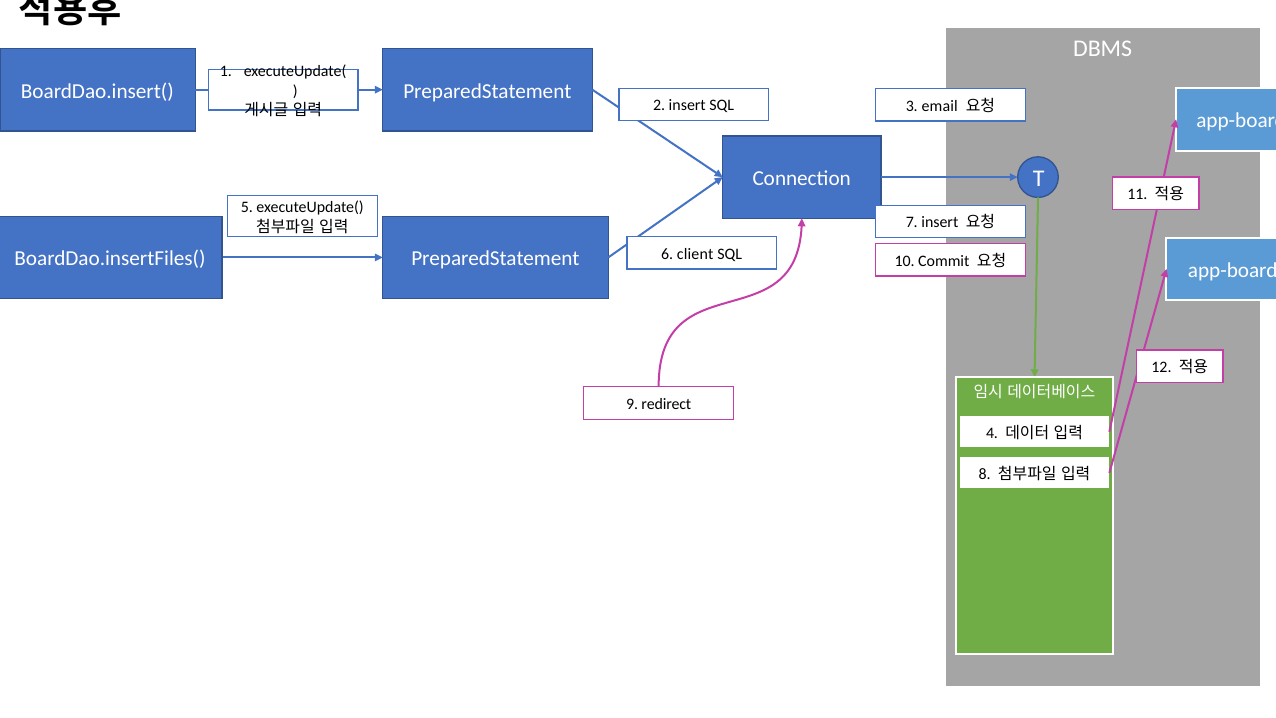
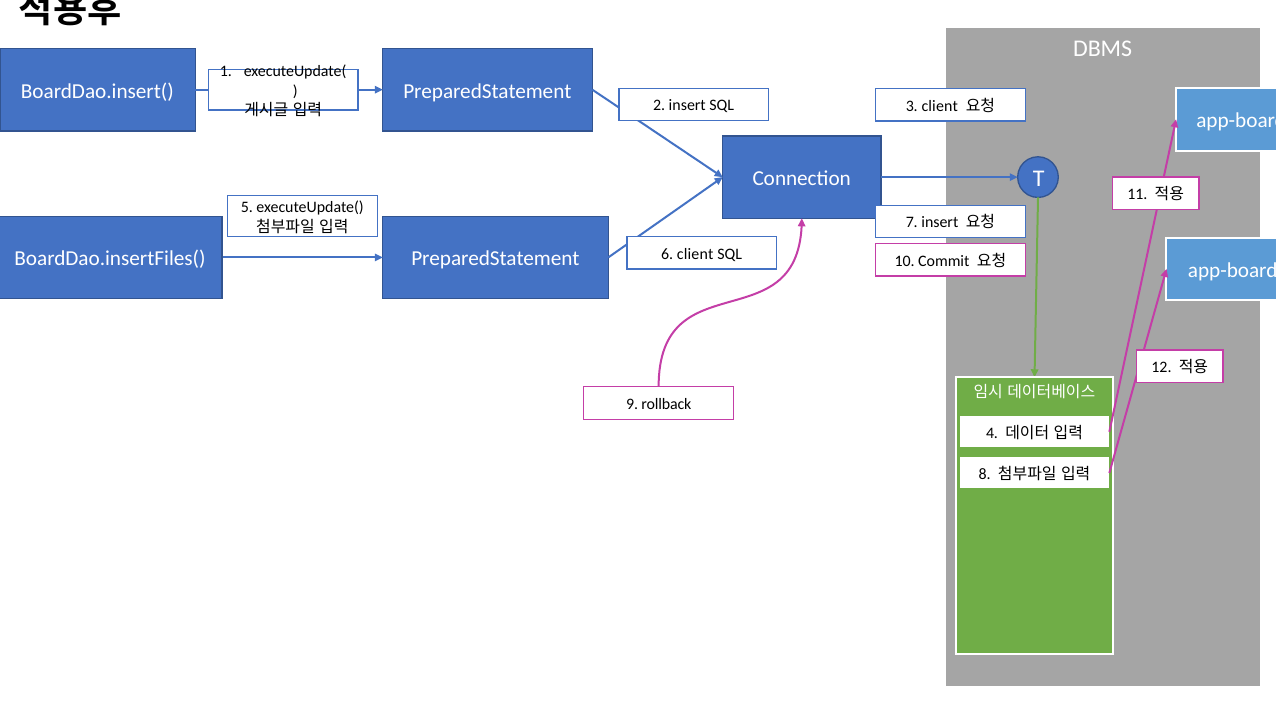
3 email: email -> client (940, 106)
redirect: redirect -> rollback (666, 404)
